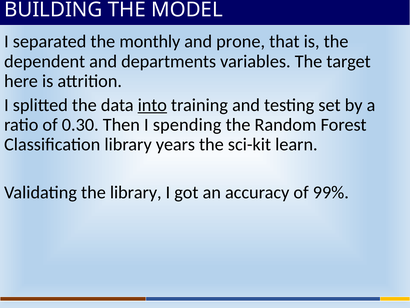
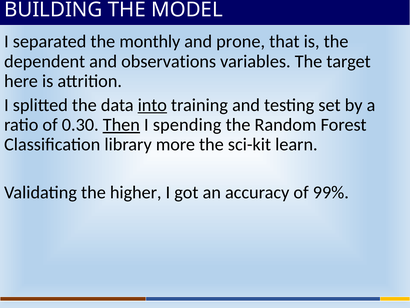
departments: departments -> observations (169, 61)
Then underline: none -> present (121, 125)
years: years -> more (175, 144)
the library: library -> higher (136, 192)
